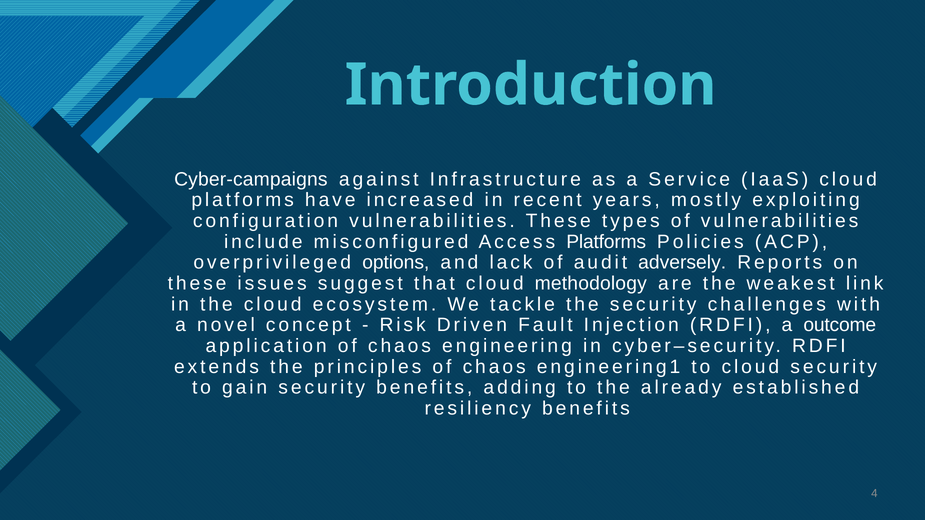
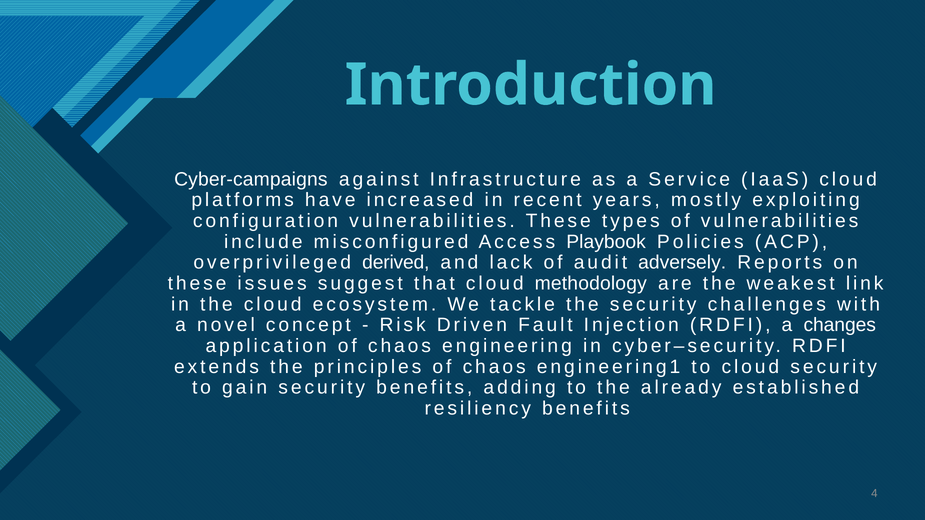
Access Platforms: Platforms -> Playbook (606, 242)
options: options -> derived (396, 263)
outcome: outcome -> changes (840, 325)
